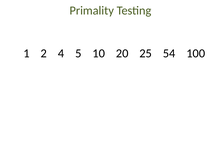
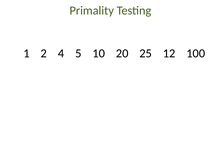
54: 54 -> 12 (169, 53)
